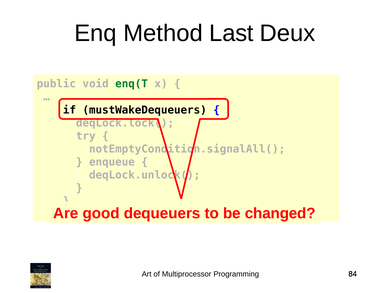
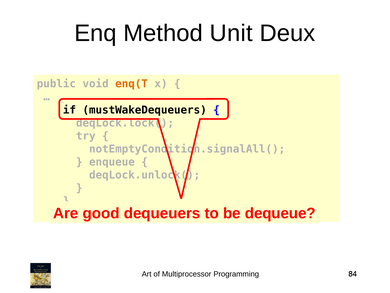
Last: Last -> Unit (231, 33)
enq(T colour: green -> orange (132, 84)
changed: changed -> dequeue (280, 213)
